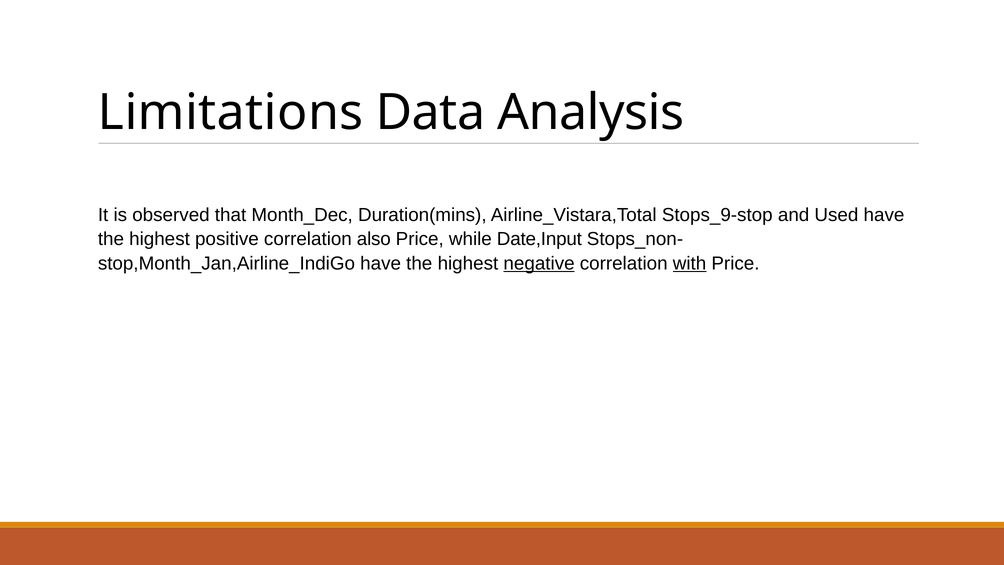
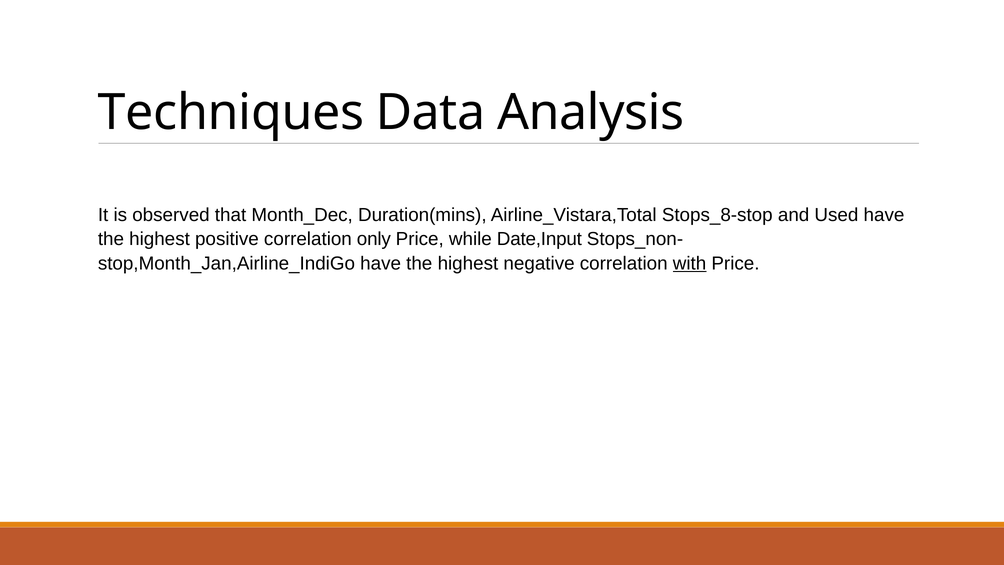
Limitations: Limitations -> Techniques (231, 112)
Stops_9-stop: Stops_9-stop -> Stops_8-stop (717, 215)
also: also -> only (374, 239)
negative underline: present -> none (539, 263)
